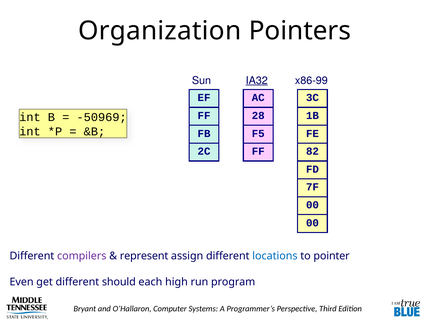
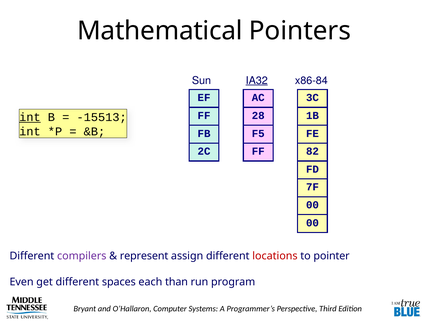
Organization: Organization -> Mathematical (160, 31)
x86-99: x86-99 -> x86-84 (311, 80)
int underline: none -> present (30, 117)
-50969: -50969 -> -15513 (102, 117)
locations colour: blue -> red (275, 256)
should: should -> spaces (119, 282)
high: high -> than (177, 282)
